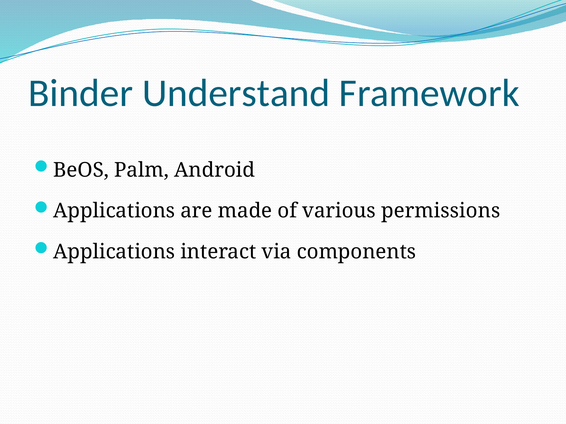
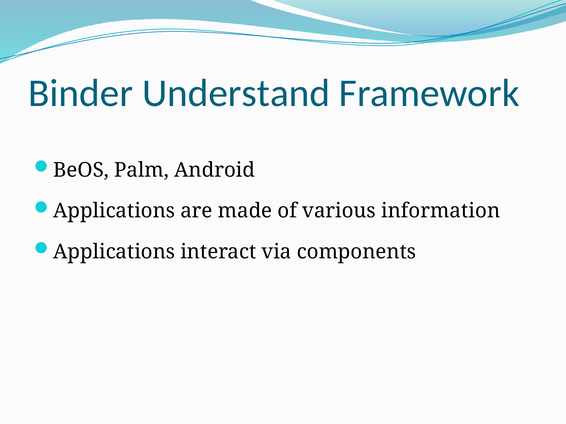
permissions: permissions -> information (441, 211)
